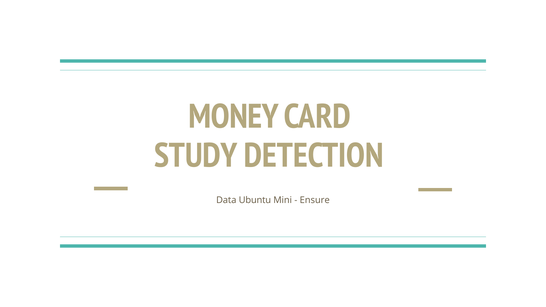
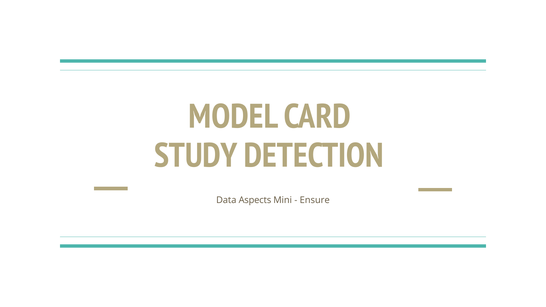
MONEY: MONEY -> MODEL (233, 117)
Ubuntu: Ubuntu -> Aspects (255, 200)
